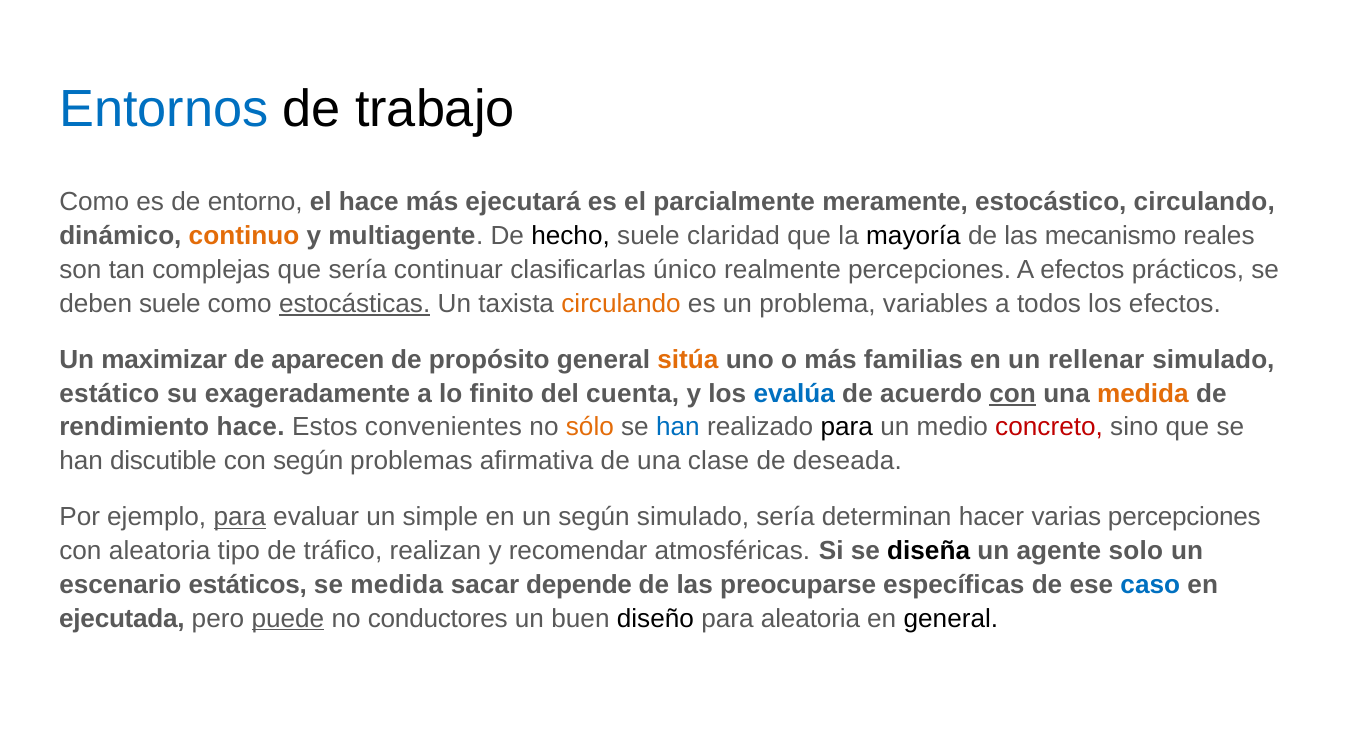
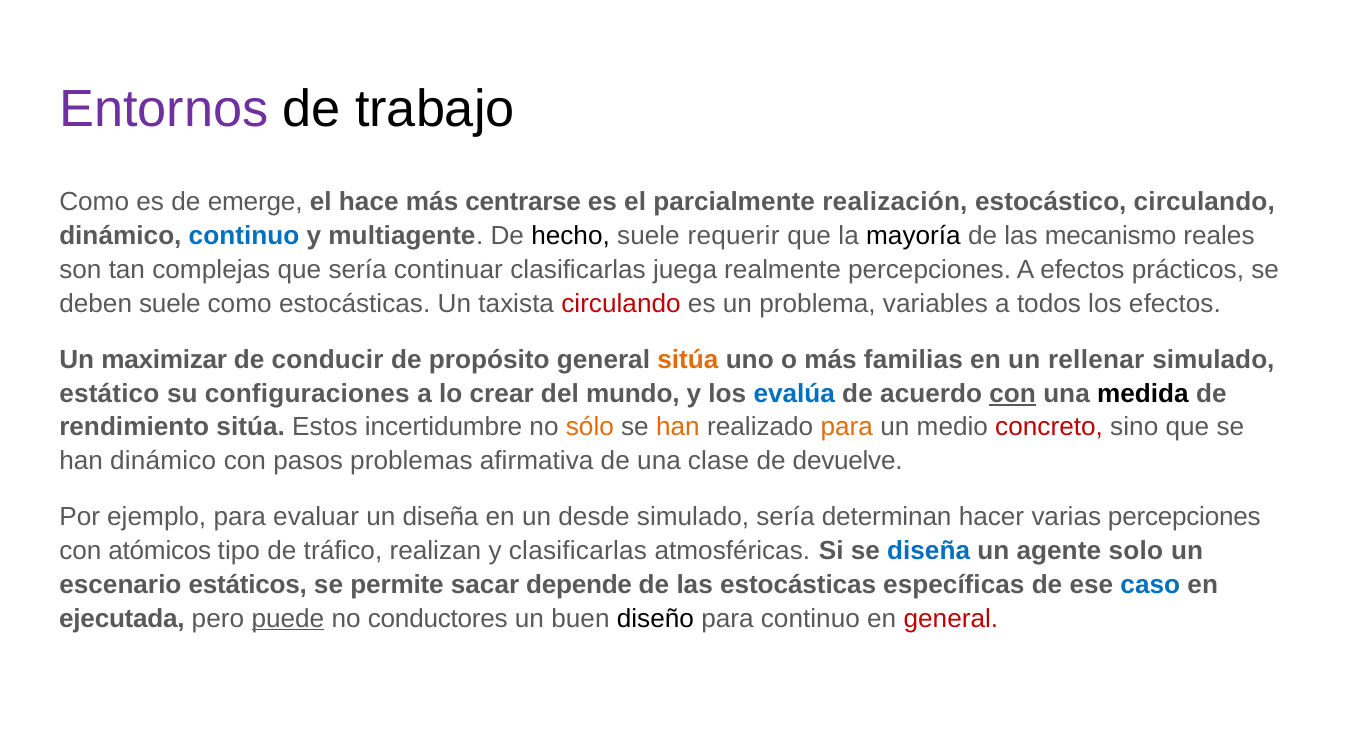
Entornos colour: blue -> purple (164, 109)
entorno: entorno -> emerge (255, 202)
ejecutará: ejecutará -> centrarse (523, 202)
meramente: meramente -> realización (895, 202)
continuo colour: orange -> blue (244, 236)
claridad: claridad -> requerir (734, 236)
único: único -> juega (685, 270)
estocásticas underline: present -> none (355, 304)
circulando colour: orange -> red (621, 304)
aparecen: aparecen -> conducir (328, 360)
exageradamente: exageradamente -> configuraciones (307, 394)
finito: finito -> crear (502, 394)
cuenta: cuenta -> mundo (633, 394)
medida colour: orange -> black (1143, 394)
rendimiento hace: hace -> sitúa (251, 428)
convenientes: convenientes -> incertidumbre (444, 428)
han colour: blue -> orange (678, 428)
para colour: black -> orange (847, 428)
han discutible: discutible -> dinámico (163, 461)
con según: según -> pasos (308, 461)
deseada: deseada -> devuelve (848, 461)
para underline: present -> none (240, 518)
un simple: simple -> diseña (441, 518)
un según: según -> desde (594, 518)
con aleatoria: aleatoria -> atómicos (160, 551)
y recomendar: recomendar -> clasificarlas (578, 551)
diseña colour: black -> blue (929, 551)
se medida: medida -> permite (397, 585)
las preocuparse: preocuparse -> estocásticas (798, 585)
para aleatoria: aleatoria -> continuo (810, 619)
general colour: black -> red (951, 619)
